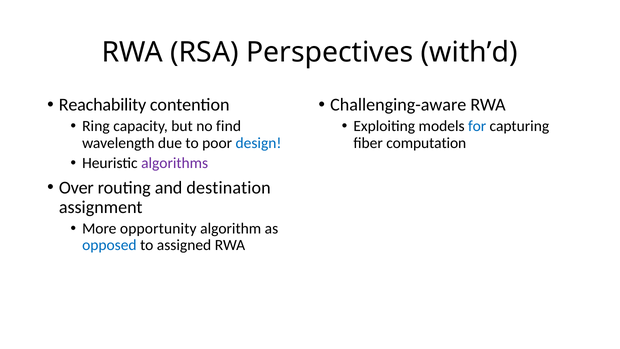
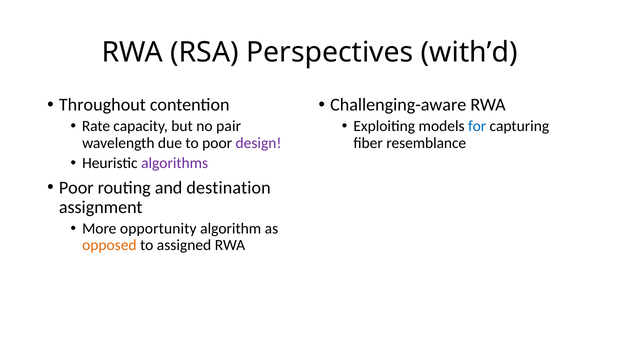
Reachability: Reachability -> Throughout (102, 105)
Ring: Ring -> Rate (96, 126)
find: find -> pair (229, 126)
design colour: blue -> purple (259, 143)
computation: computation -> resemblance (426, 143)
Over: Over -> Poor (76, 187)
opposed colour: blue -> orange (109, 245)
